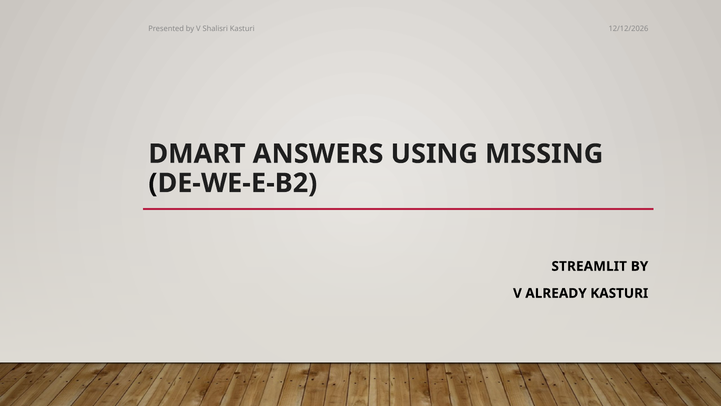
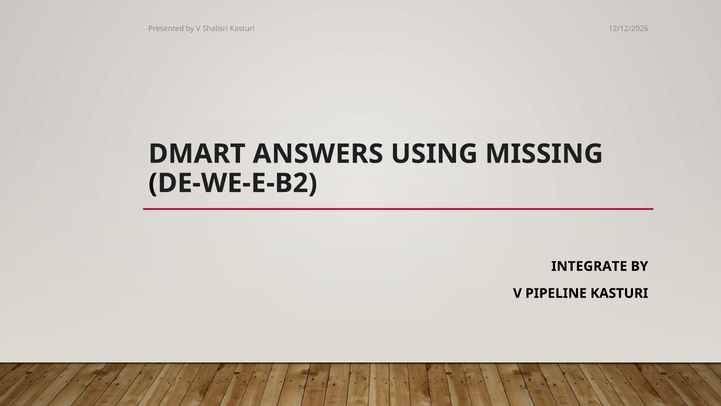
STREAMLIT: STREAMLIT -> INTEGRATE (589, 266)
ALREADY: ALREADY -> PIPELINE (556, 293)
